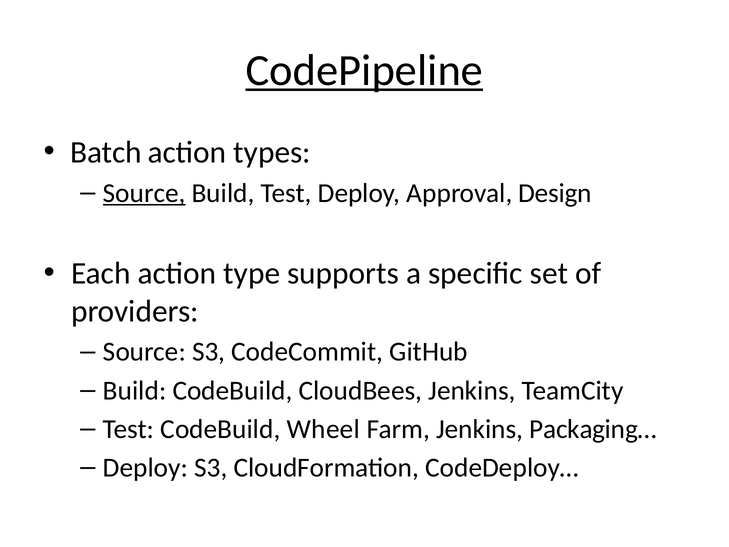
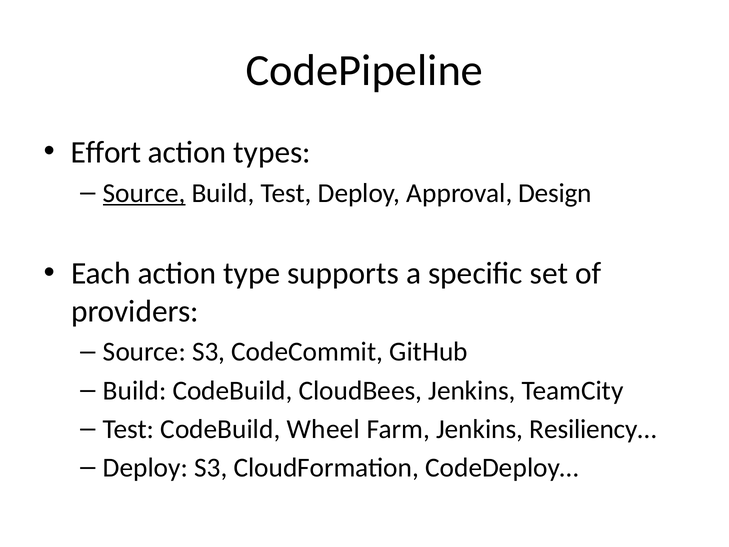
CodePipeline underline: present -> none (364, 71)
Batch: Batch -> Effort (106, 152)
Packaging…: Packaging… -> Resiliency… (593, 429)
